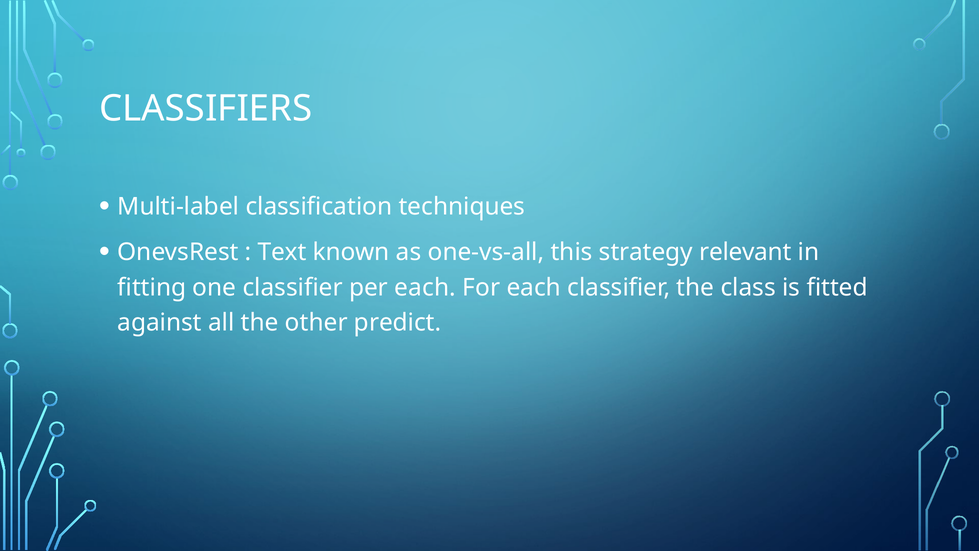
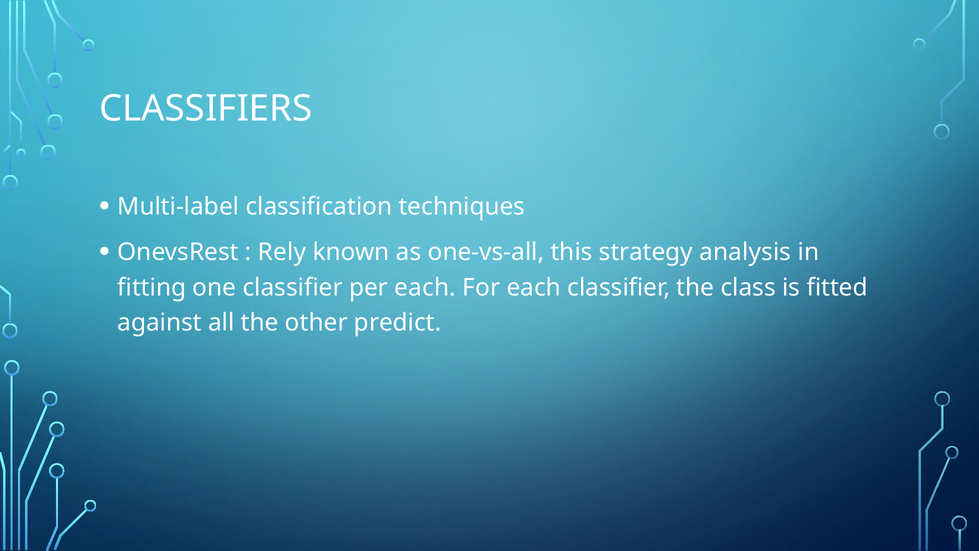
Text: Text -> Rely (282, 252)
relevant: relevant -> analysis (745, 252)
